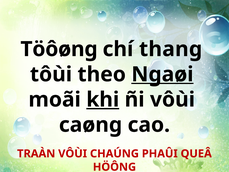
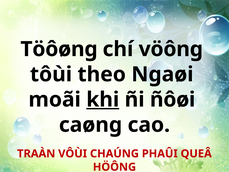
thang: thang -> vöông (171, 49)
Ngaøi underline: present -> none (162, 74)
ñi vôùi: vôùi -> ñôøi (173, 99)
